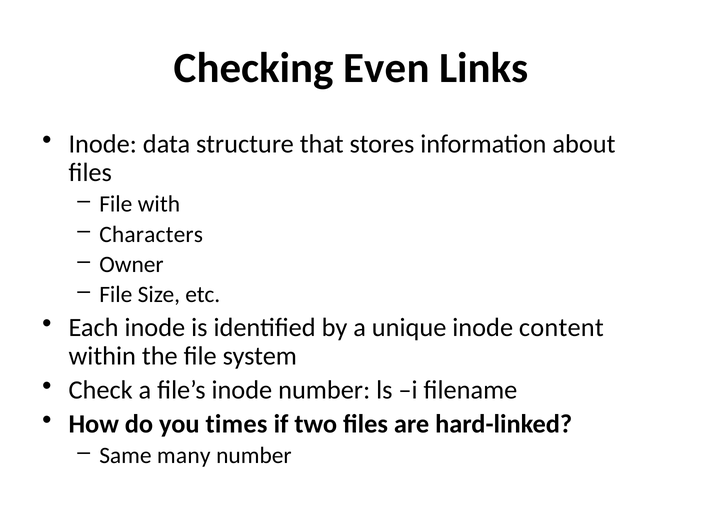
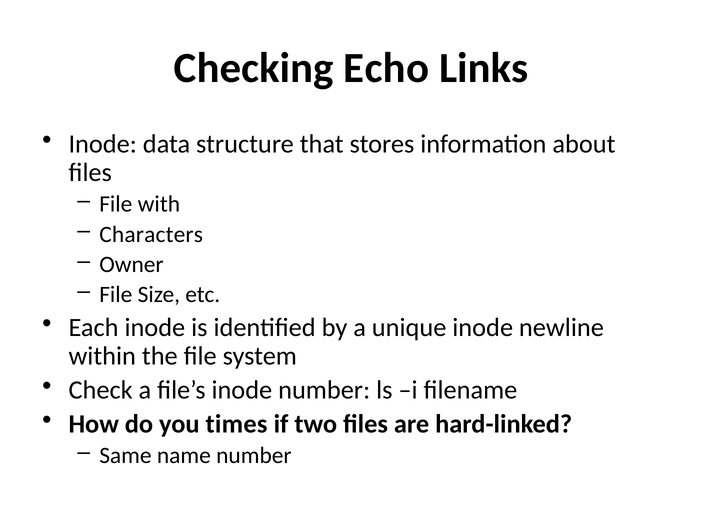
Even: Even -> Echo (386, 68)
content: content -> newline (561, 328)
many: many -> name (184, 456)
